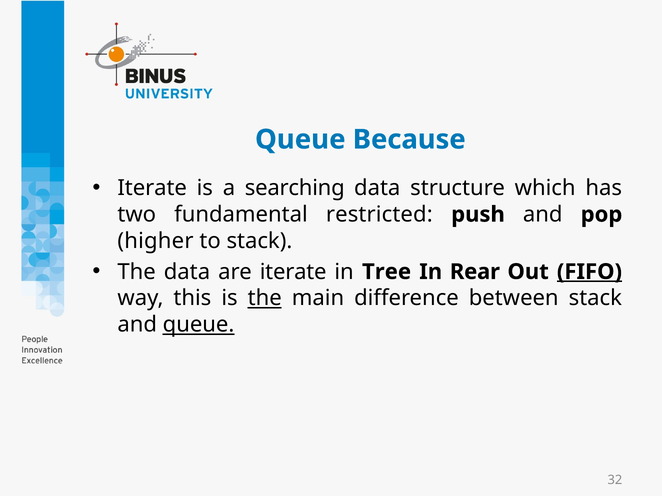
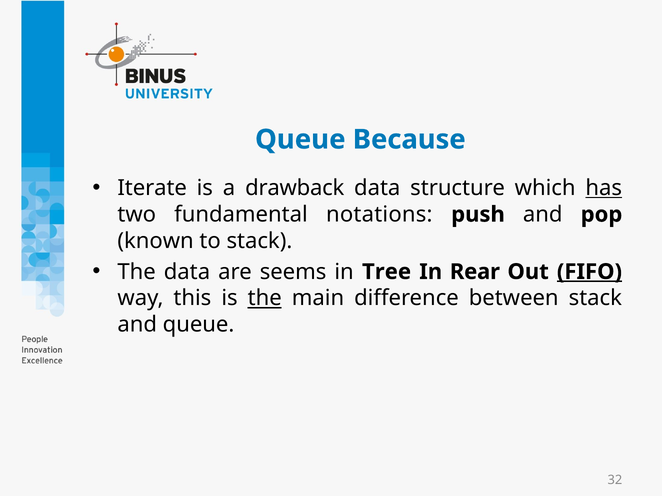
searching: searching -> drawback (295, 188)
has underline: none -> present (604, 188)
restricted: restricted -> notations (379, 215)
higher: higher -> known (156, 241)
are iterate: iterate -> seems (293, 272)
queue underline: present -> none (199, 325)
